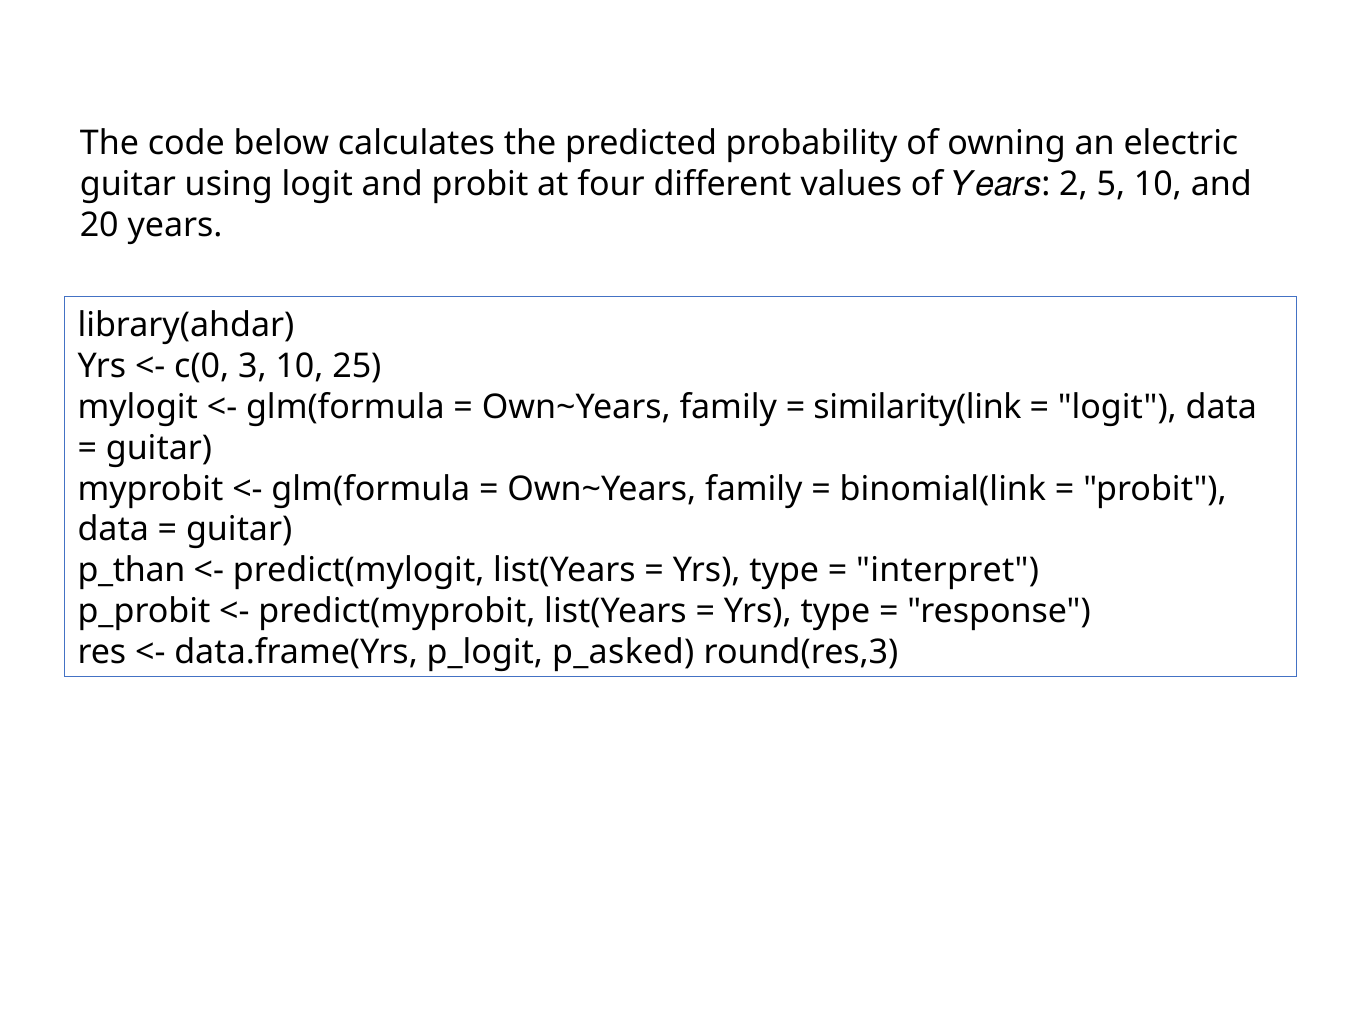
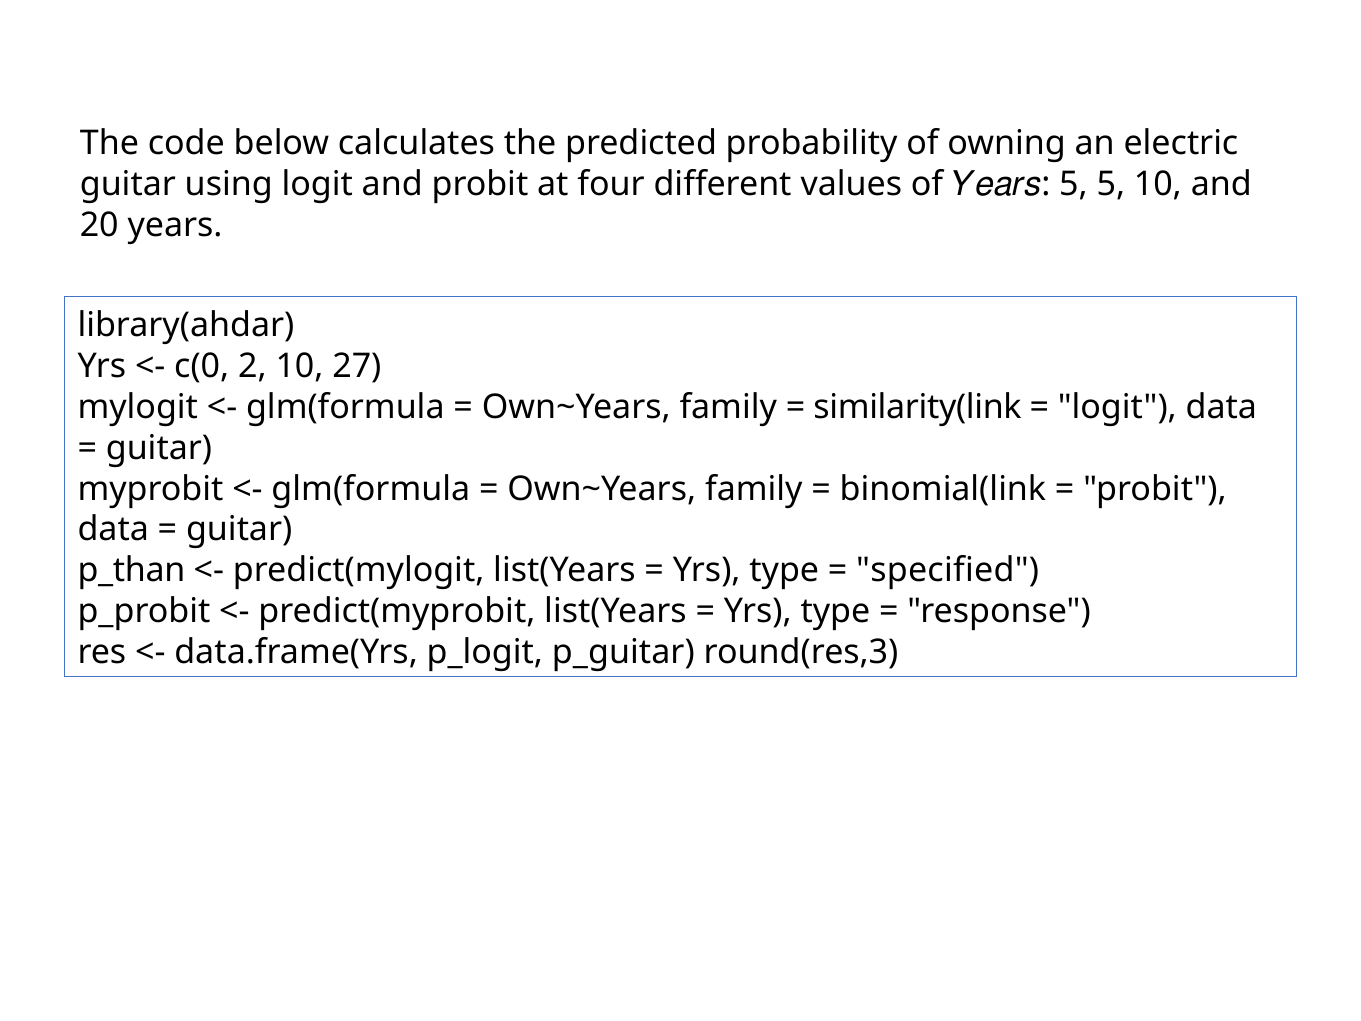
𝑌𝑒𝑎𝑟𝑠 2: 2 -> 5 (1073, 184)
3: 3 -> 2 (252, 366)
25: 25 -> 27 (357, 366)
interpret: interpret -> specified (948, 570)
p_asked: p_asked -> p_guitar (623, 652)
